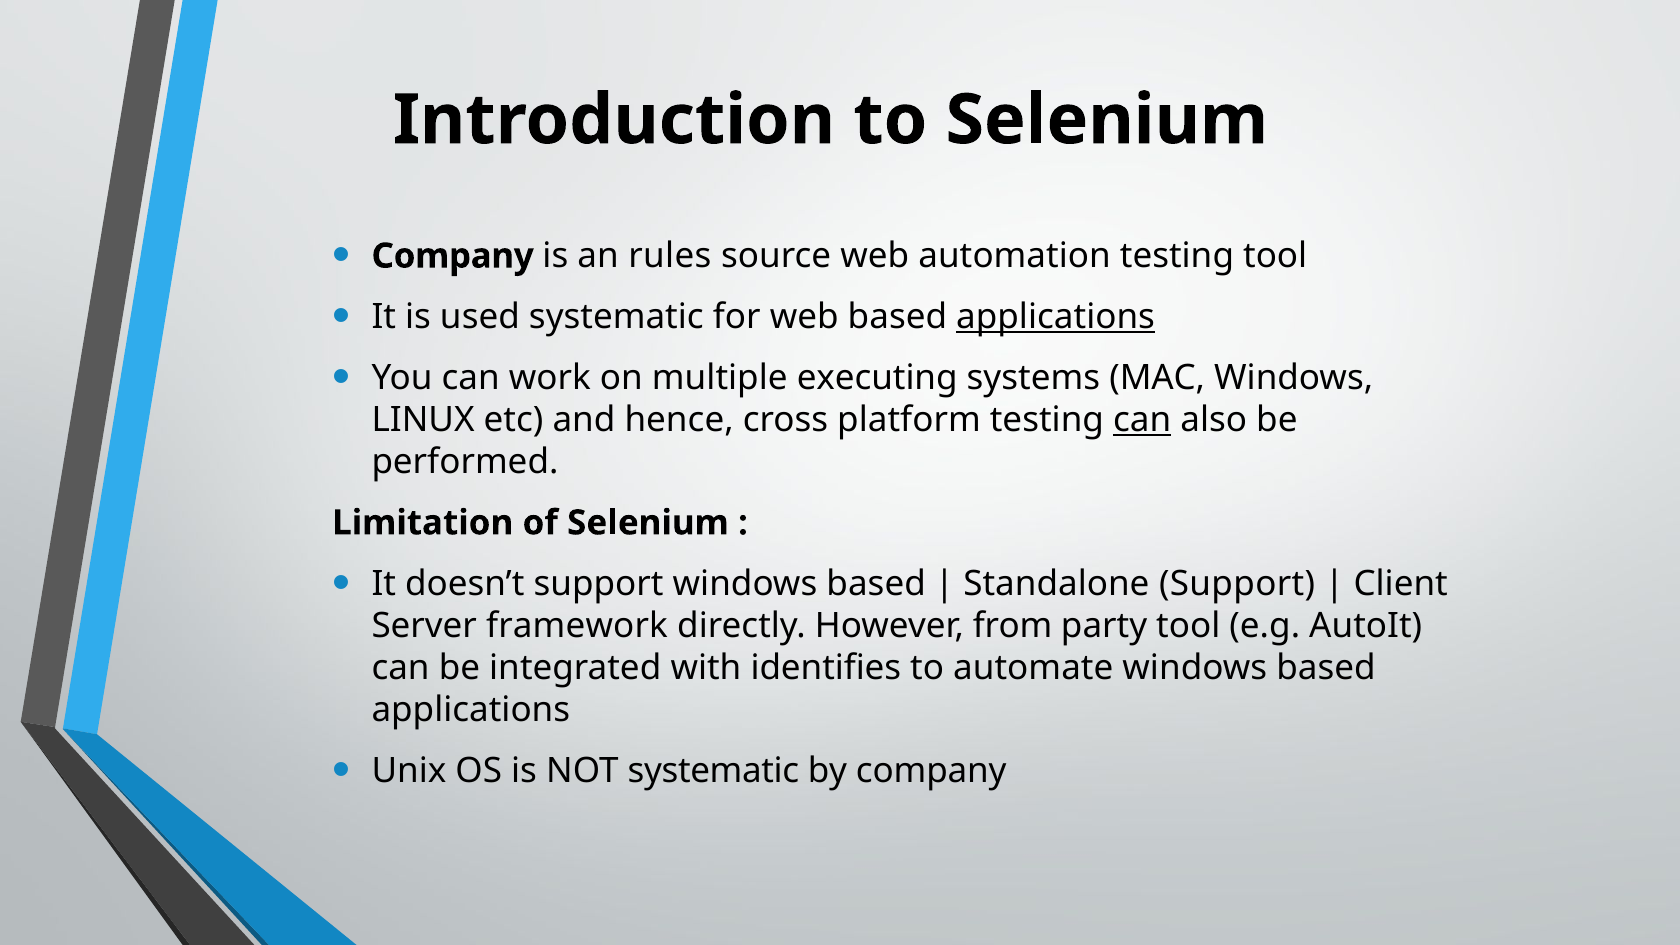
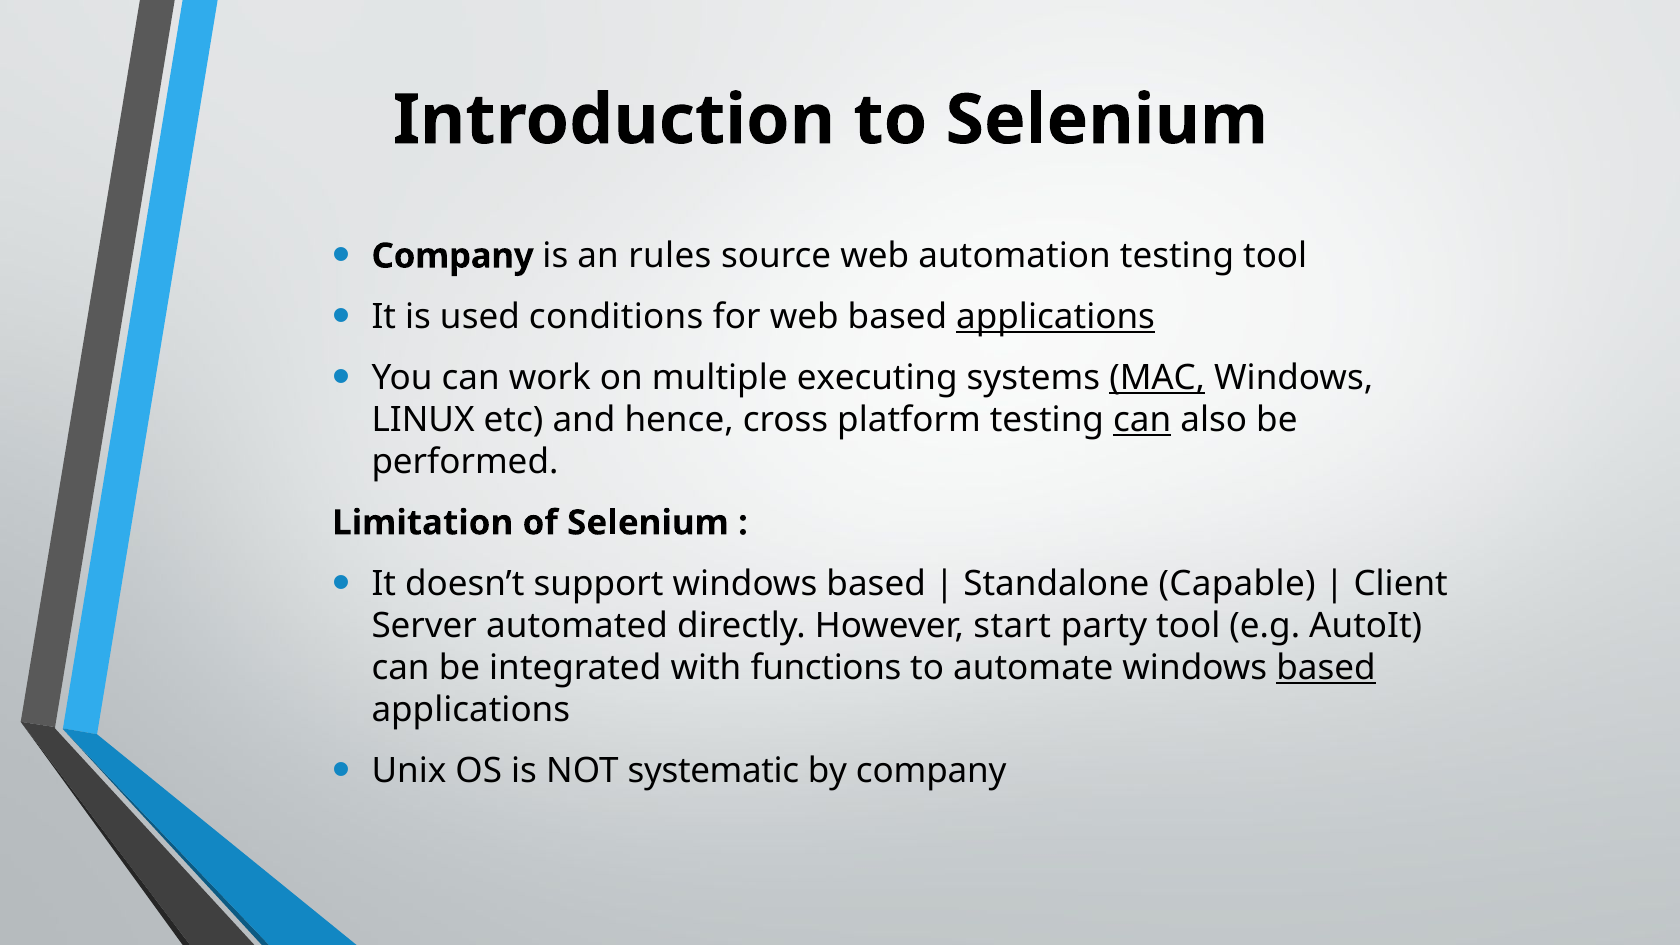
used systematic: systematic -> conditions (616, 317)
MAC underline: none -> present (1157, 378)
Standalone Support: Support -> Capable (1237, 584)
framework: framework -> automated (577, 626)
from: from -> start (1012, 626)
identifies: identifies -> functions (826, 668)
based underline: none -> present (1326, 668)
